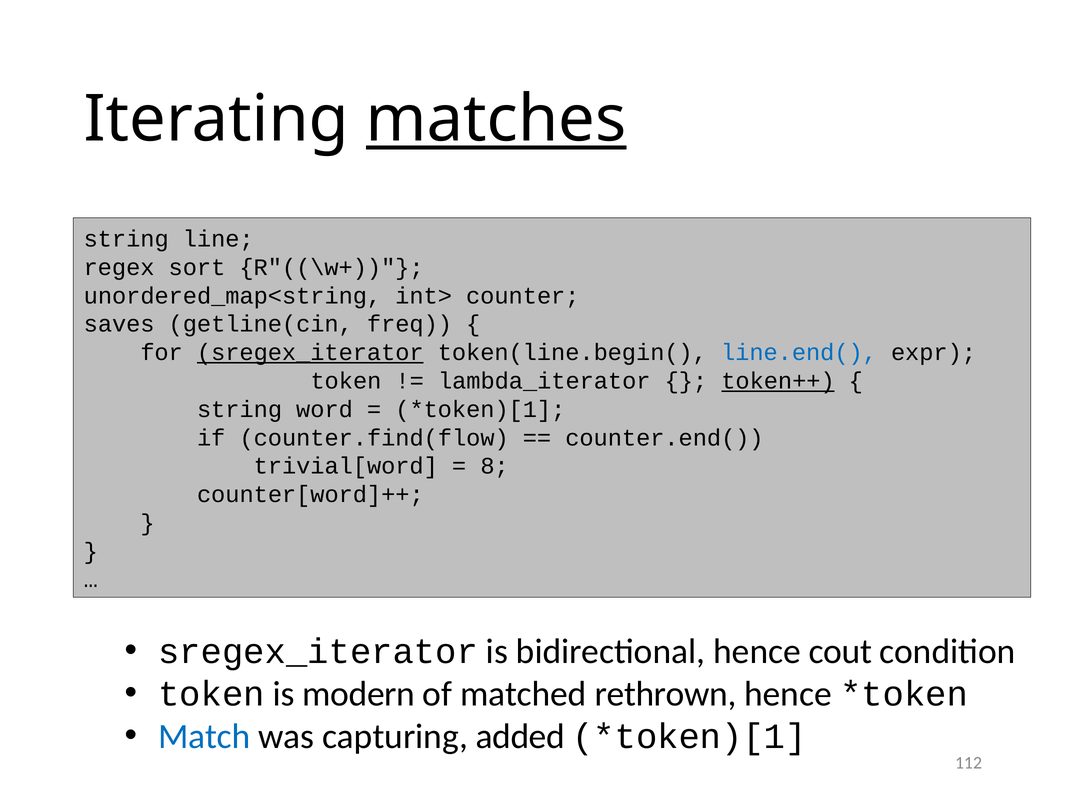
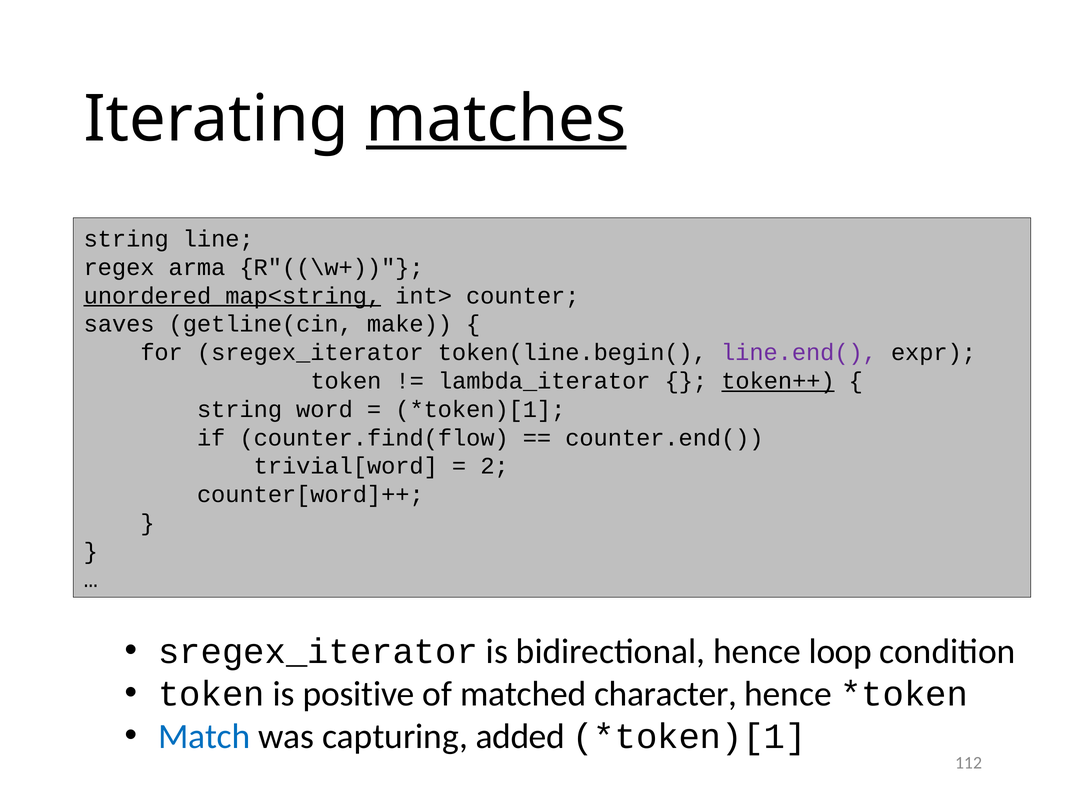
sort: sort -> arma (197, 268)
unordered_map<string underline: none -> present (232, 296)
freq: freq -> make (409, 324)
sregex_iterator underline: present -> none (310, 353)
line.end( colour: blue -> purple (799, 353)
8: 8 -> 2 (495, 466)
cout: cout -> loop (840, 652)
modern: modern -> positive (359, 694)
rethrown: rethrown -> character (666, 694)
